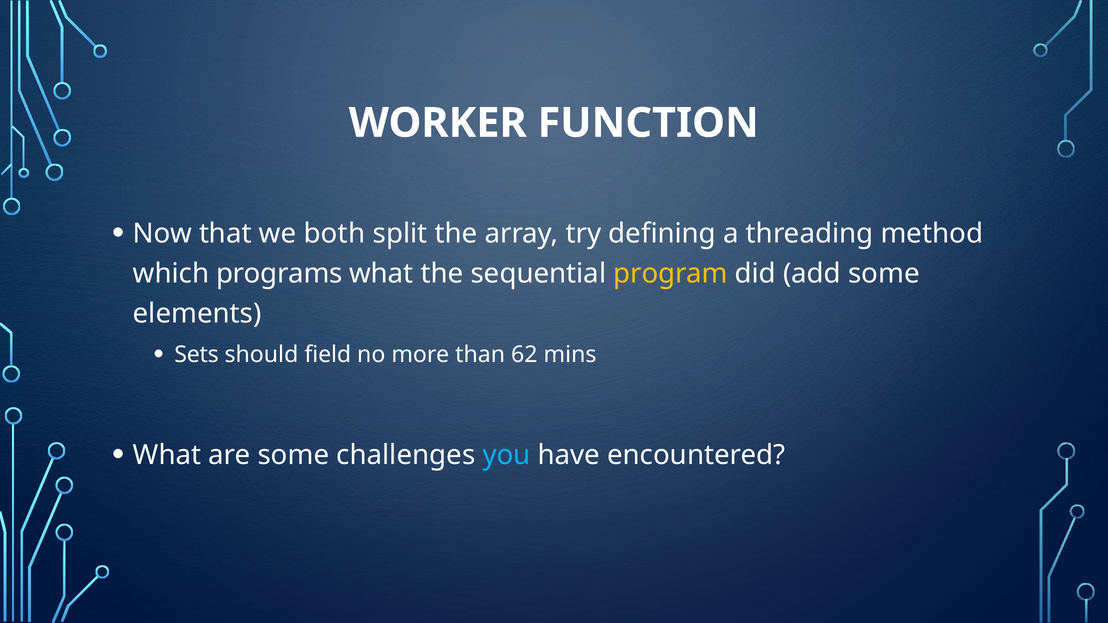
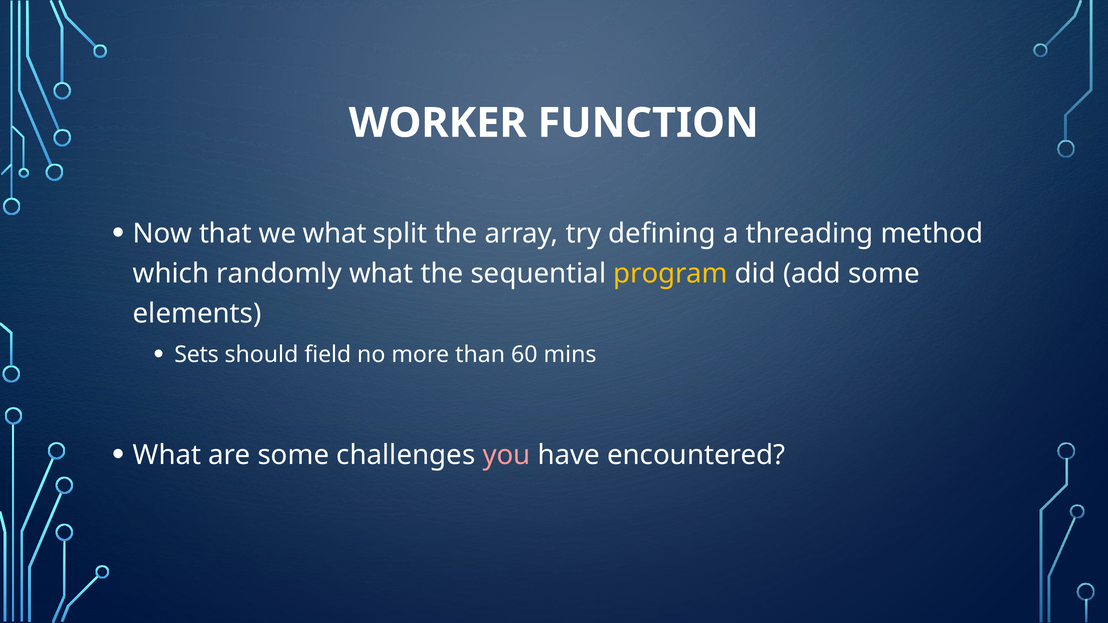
we both: both -> what (335, 234)
programs: programs -> randomly (279, 274)
62: 62 -> 60 (524, 355)
you colour: light blue -> pink (507, 455)
